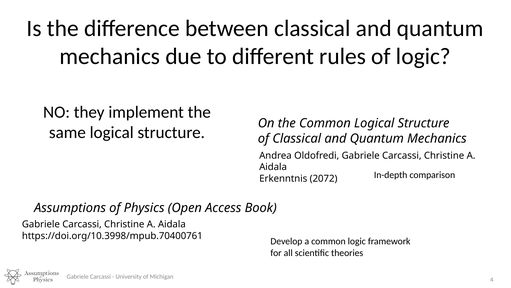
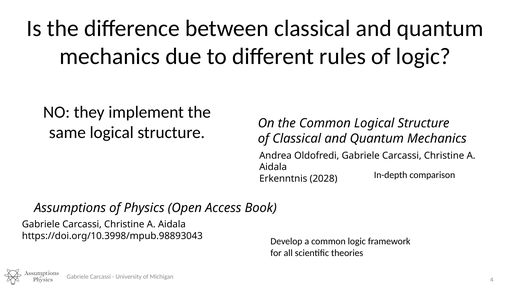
2072: 2072 -> 2028 (324, 178)
https://doi.org/10.3998/mpub.70400761: https://doi.org/10.3998/mpub.70400761 -> https://doi.org/10.3998/mpub.98893043 (112, 236)
